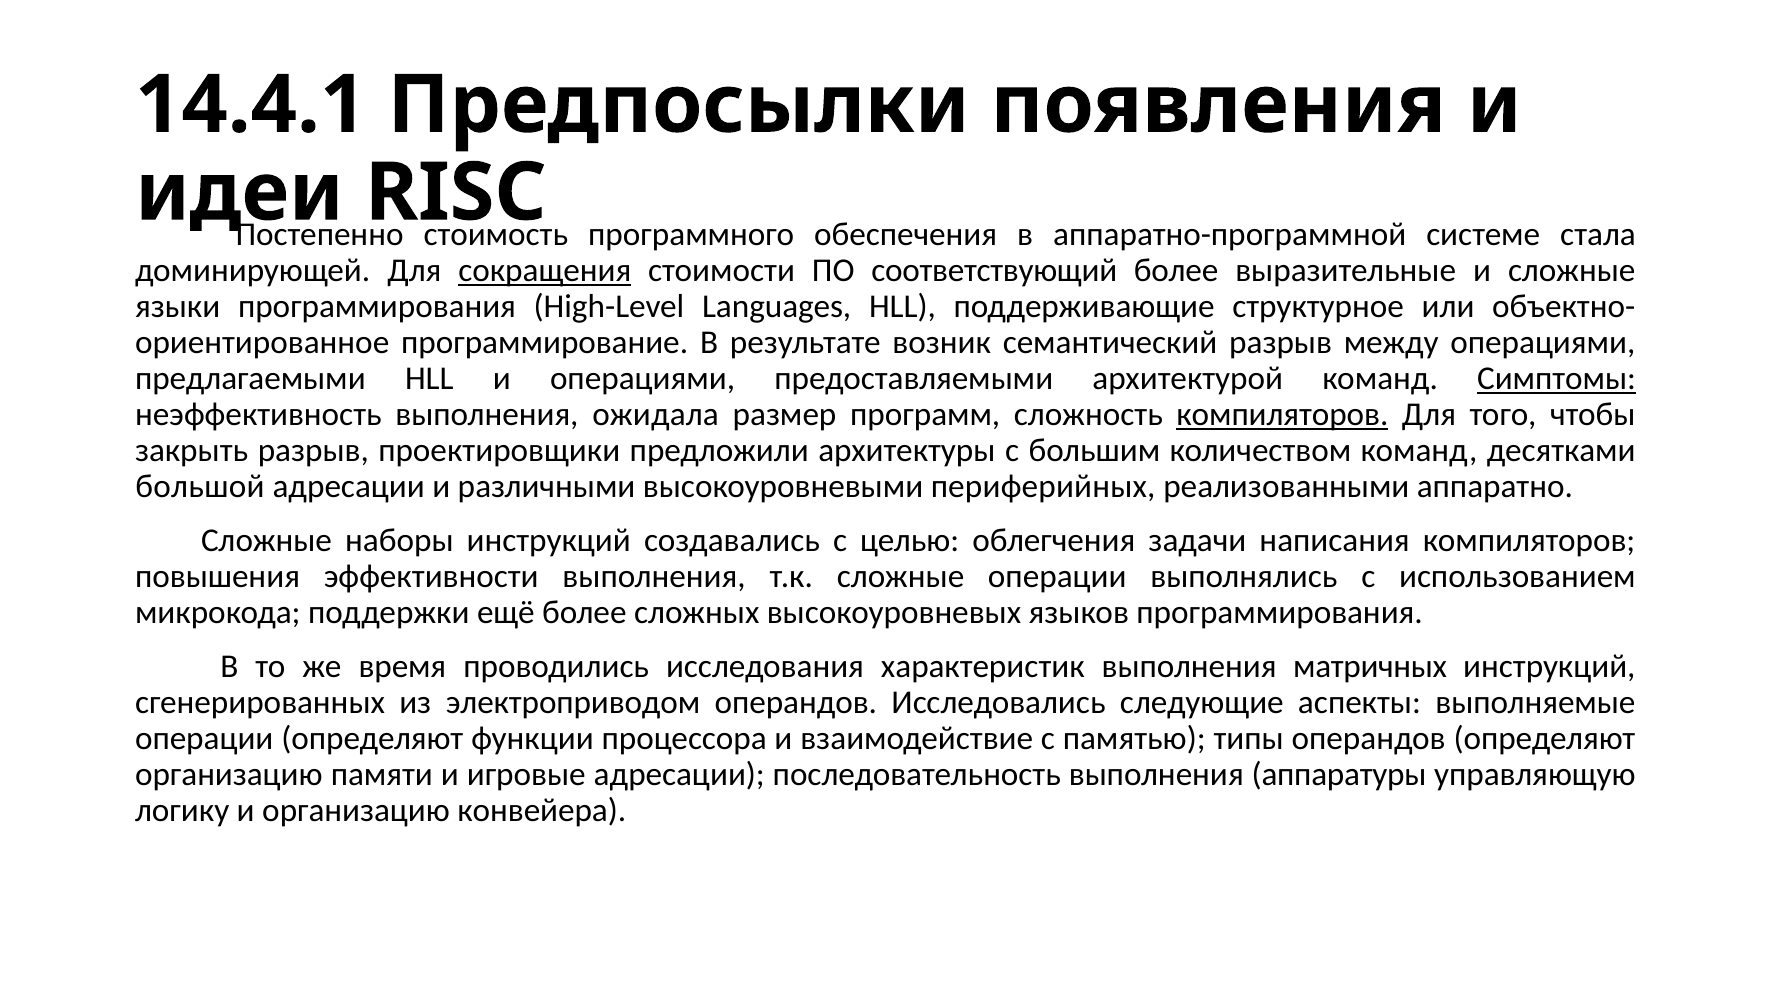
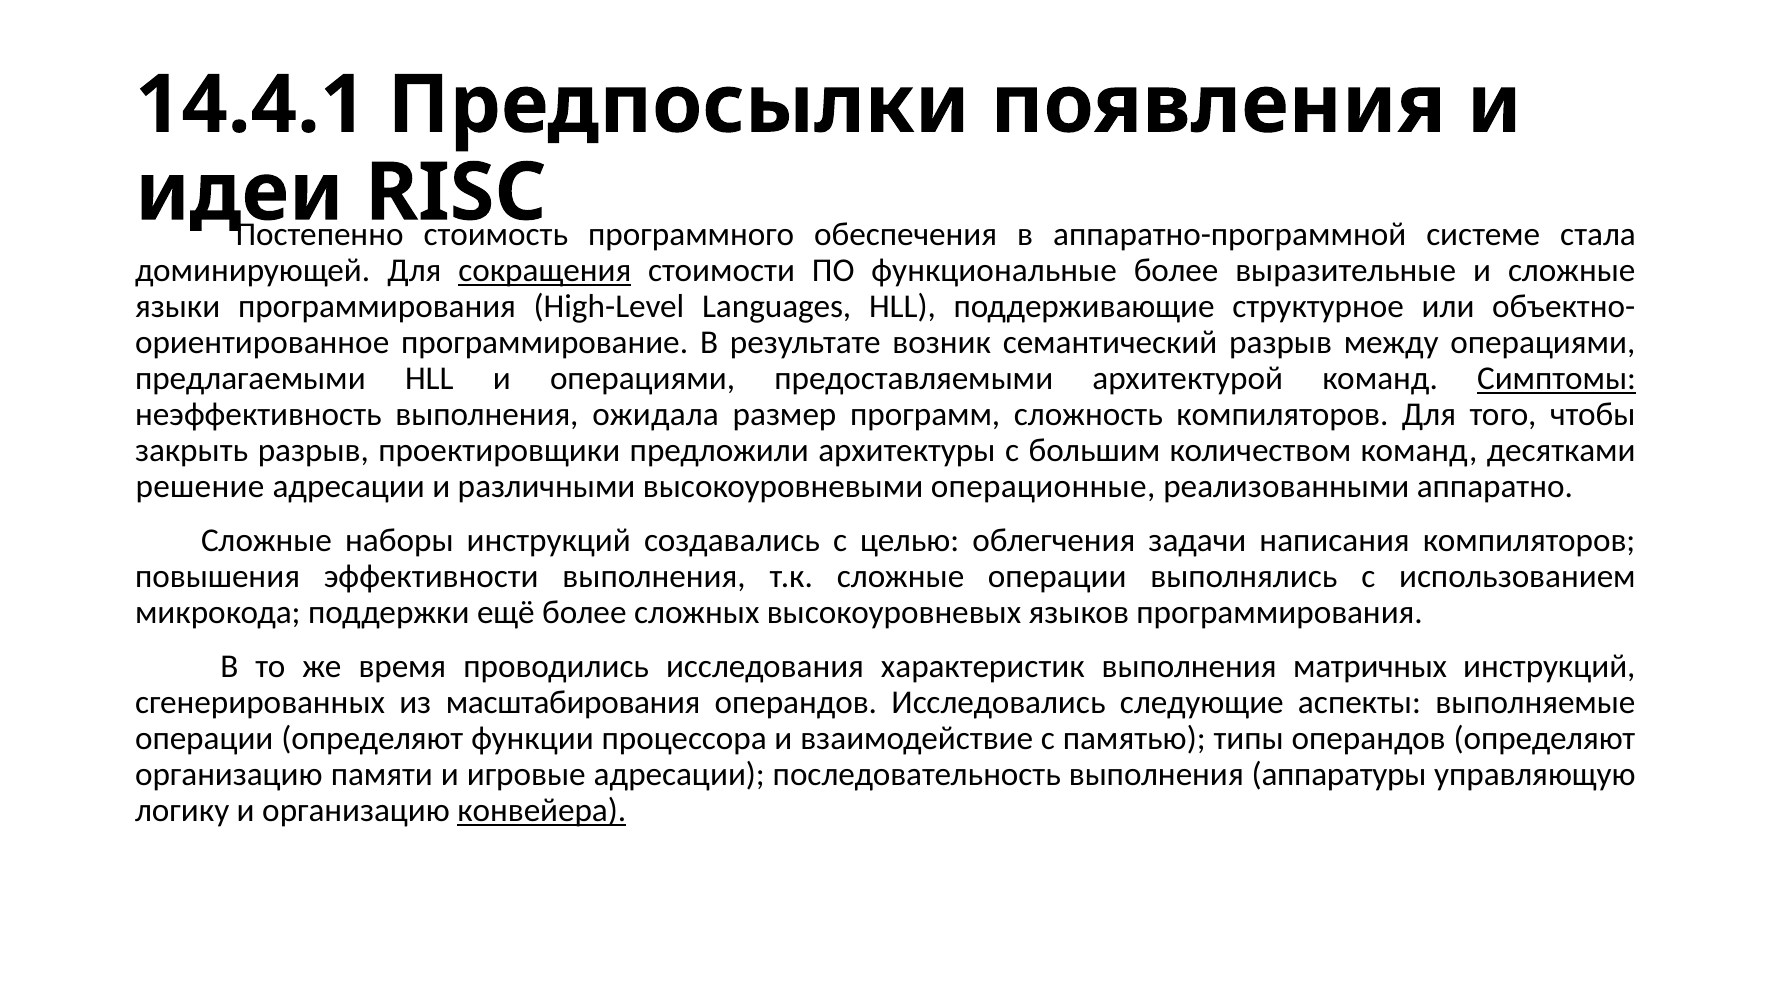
соответствующий: соответствующий -> функциональные (994, 271)
компиляторов underline: present -> none (1282, 414)
большой: большой -> решение (200, 486)
периферийных: периферийных -> операционные (1043, 486)
электроприводом: электроприводом -> масштабирования (573, 702)
конвейера underline: none -> present (542, 810)
